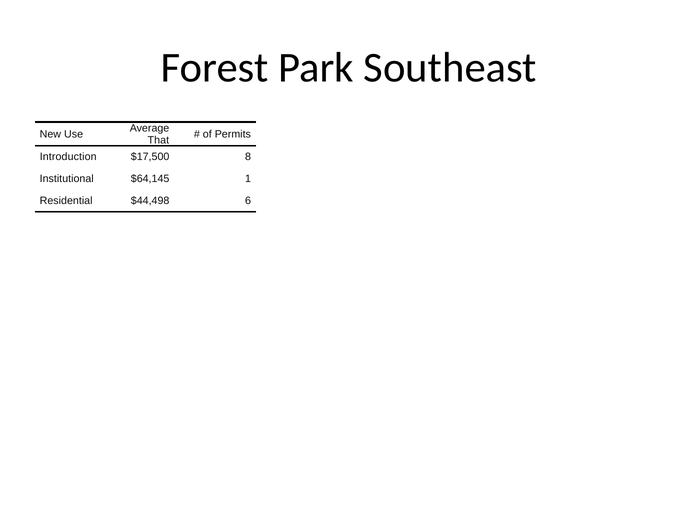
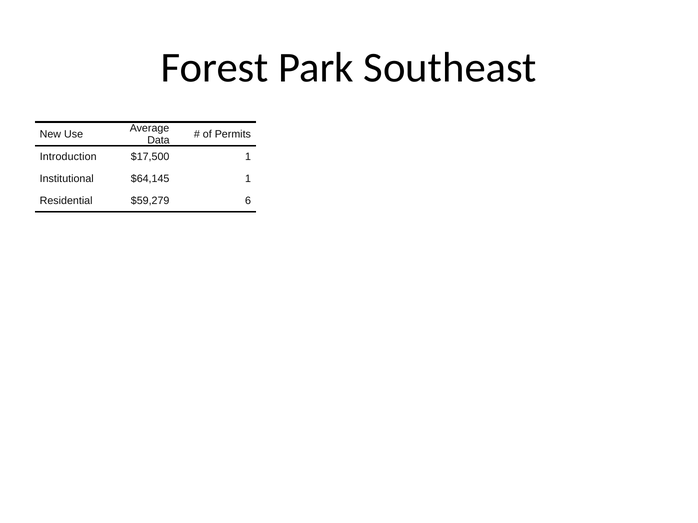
That: That -> Data (158, 140)
$17,500 8: 8 -> 1 (248, 157)
$44,498: $44,498 -> $59,279 (150, 201)
